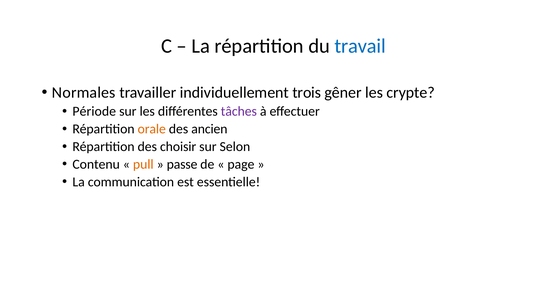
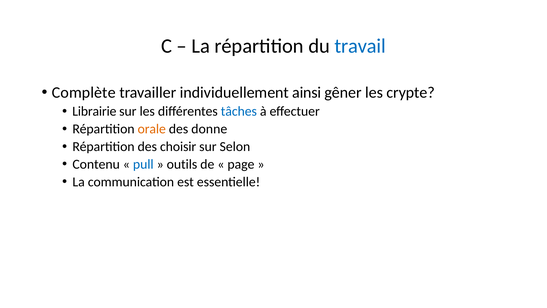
Normales: Normales -> Complète (84, 92)
trois: trois -> ainsi (307, 92)
Période: Période -> Librairie (94, 111)
tâches colour: purple -> blue (239, 111)
ancien: ancien -> donne (209, 129)
pull colour: orange -> blue (143, 164)
passe: passe -> outils (182, 164)
